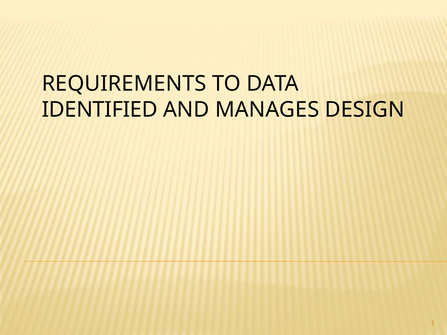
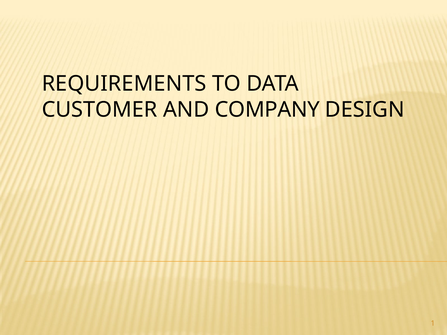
IDENTIFIED: IDENTIFIED -> CUSTOMER (100, 110)
MANAGES: MANAGES -> COMPANY (267, 110)
